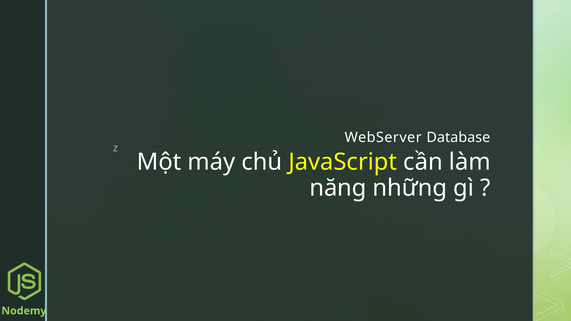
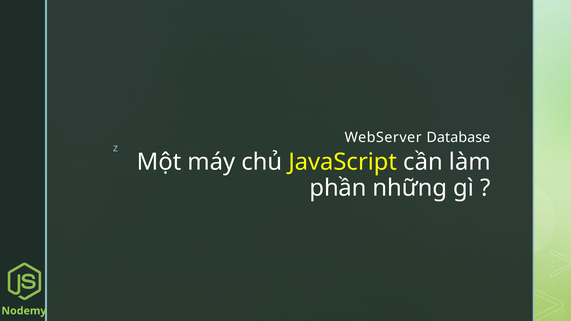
năng: năng -> phần (338, 188)
